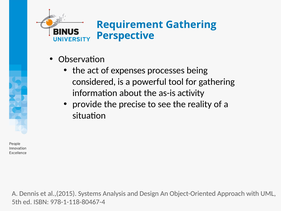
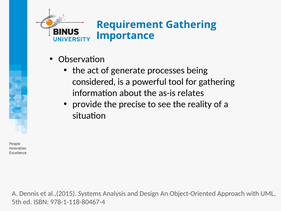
Perspective: Perspective -> Importance (125, 36)
expenses: expenses -> generate (128, 70)
activity: activity -> relates (191, 93)
